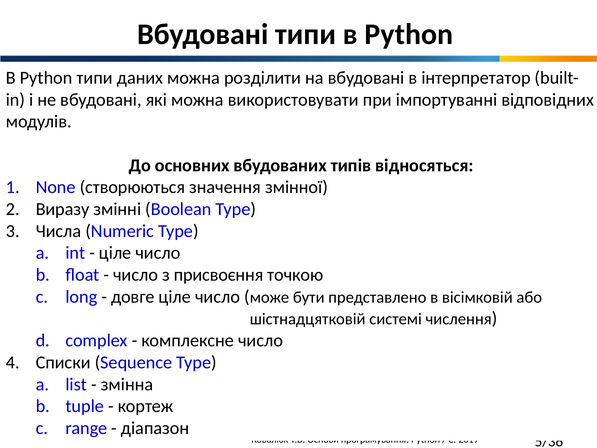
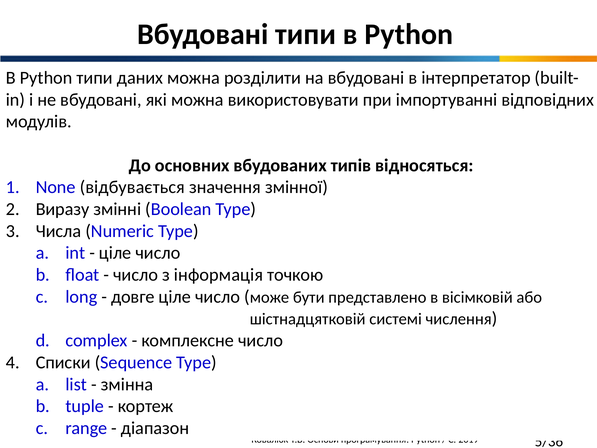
створюються: створюються -> відбувається (132, 187)
присвоєння: присвоєння -> інформація (219, 275)
